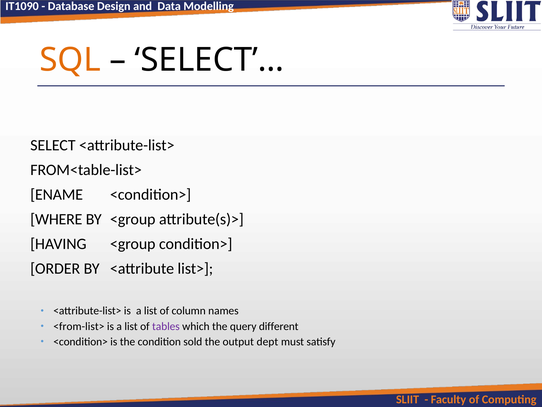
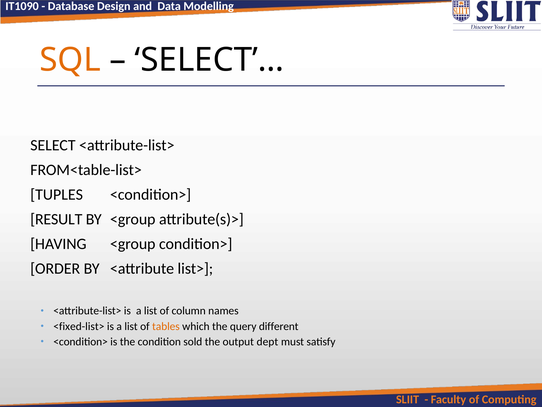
ENAME: ENAME -> TUPLES (57, 194)
WHERE: WHERE -> RESULT (56, 219)
<from-list>: <from-list> -> <fixed-list> (79, 326)
tables colour: purple -> orange (166, 326)
